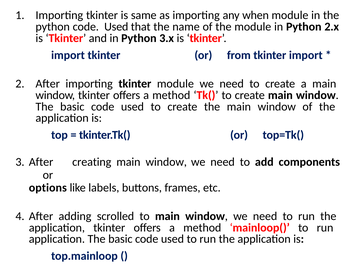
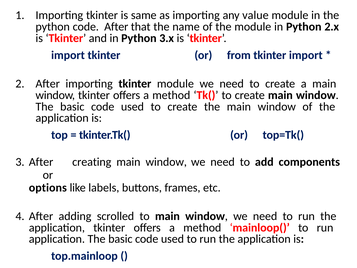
when: when -> value (255, 15)
python code Used: Used -> After (116, 27)
